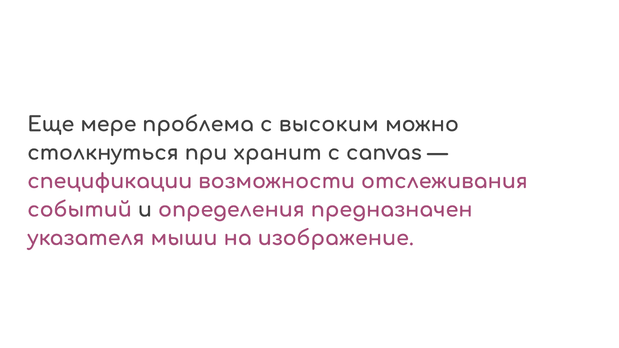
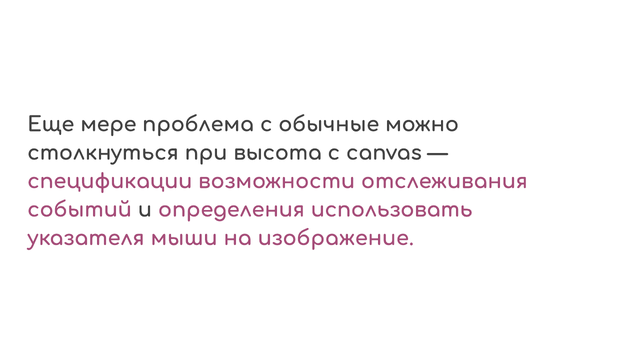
высоким: высоким -> обычные (329, 125)
хранит: хранит -> высота (278, 153)
предназначен: предназначен -> использовать (392, 210)
